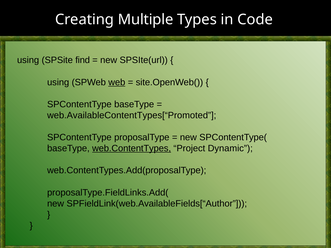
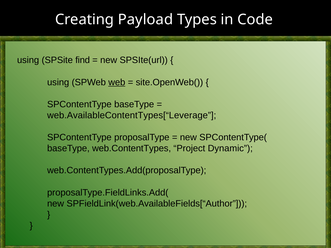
Multiple: Multiple -> Payload (145, 19)
web.AvailableContentTypes[“Promoted: web.AvailableContentTypes[“Promoted -> web.AvailableContentTypes[“Leverage (132, 115)
web.ContentTypes underline: present -> none (132, 149)
